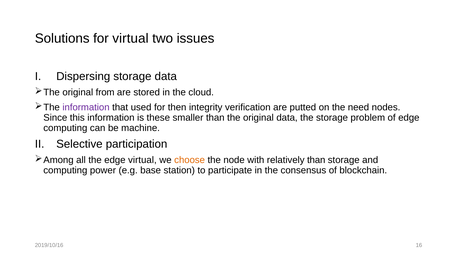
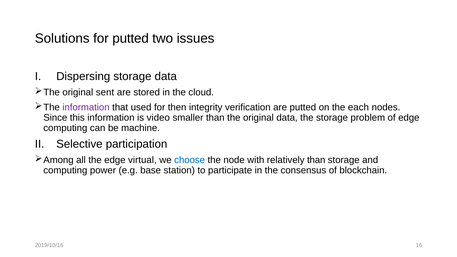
for virtual: virtual -> putted (131, 38)
from: from -> sent (105, 92)
need: need -> each (358, 107)
these: these -> video (158, 118)
choose colour: orange -> blue (190, 160)
